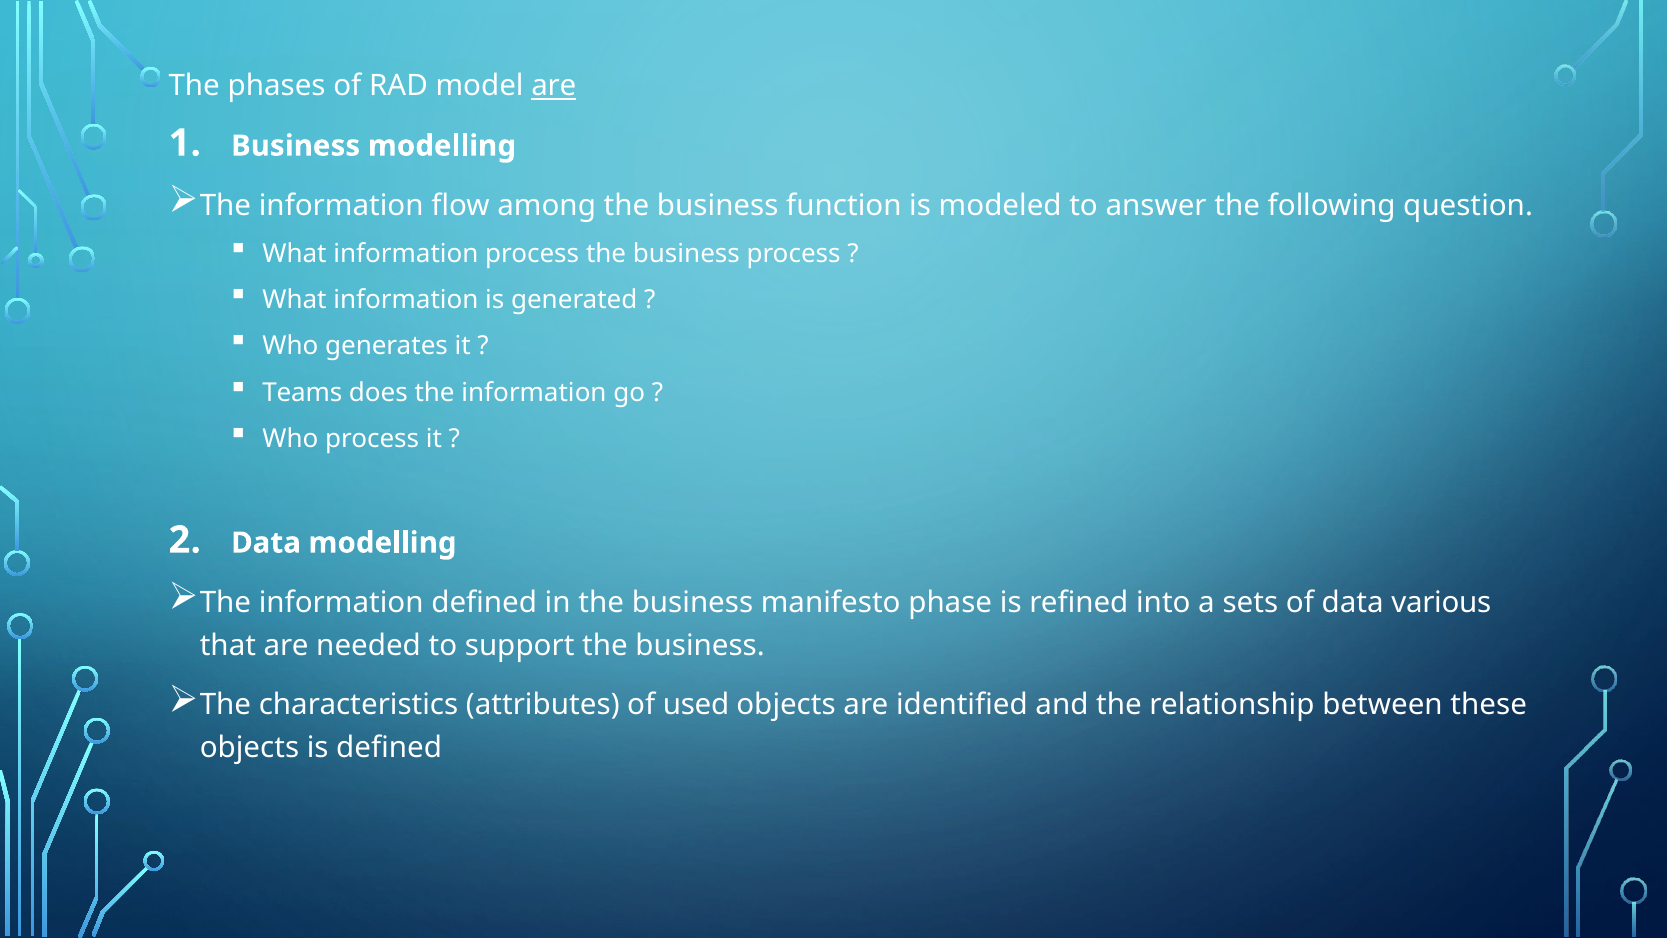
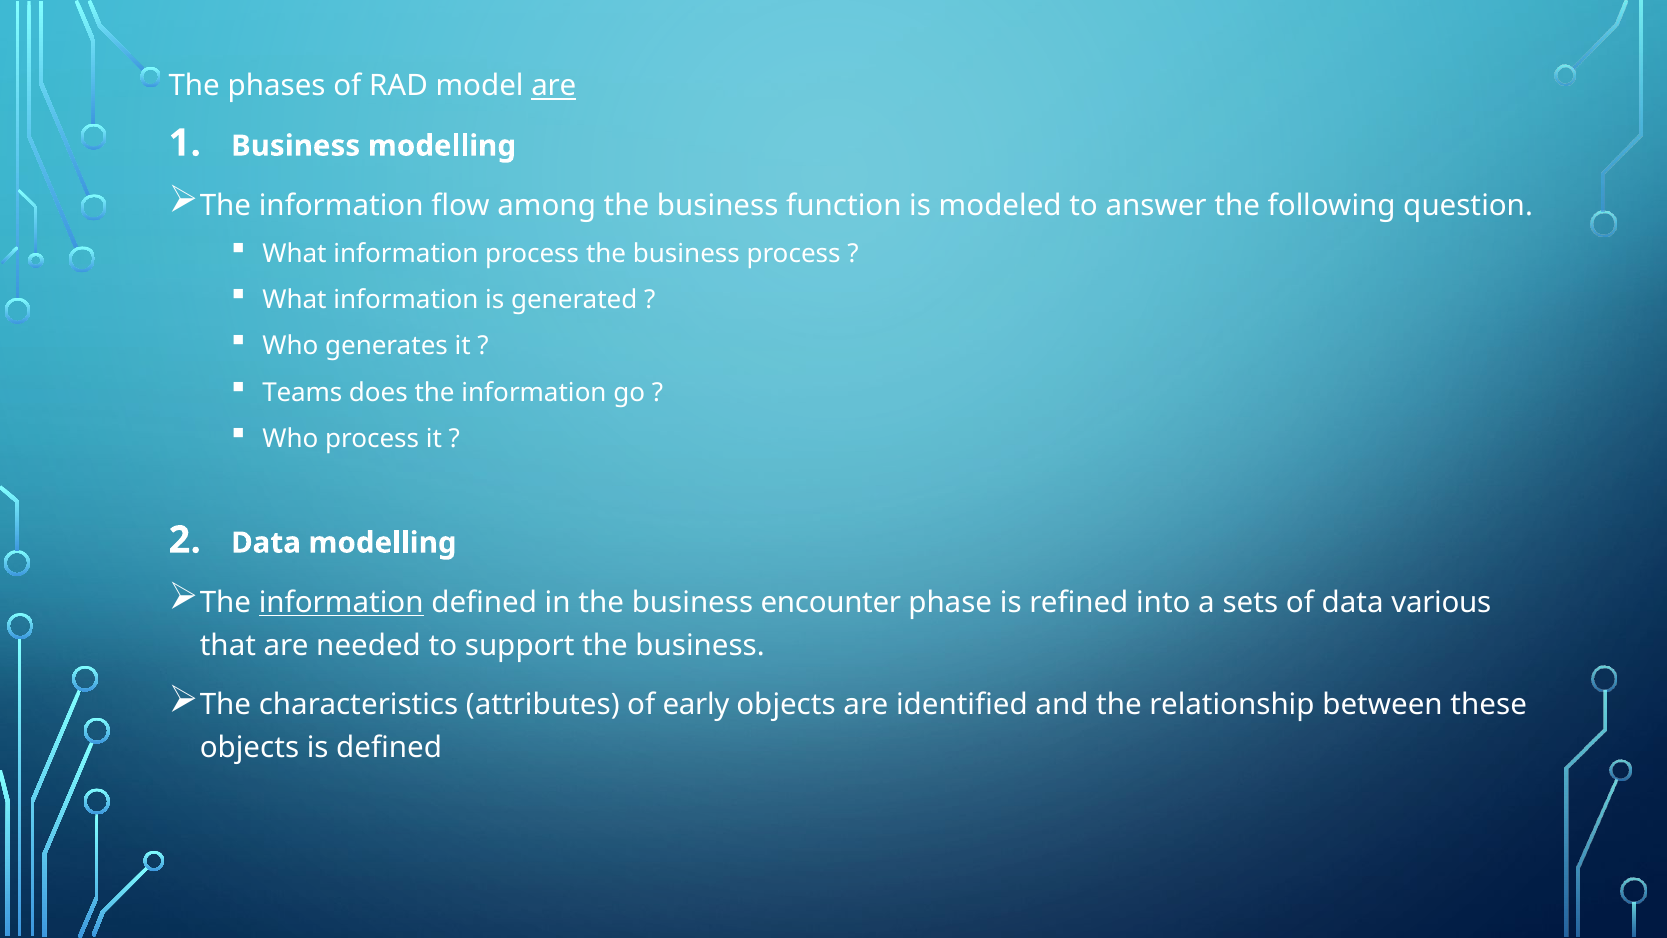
information underline: none -> present (341, 603)
manifesto: manifesto -> encounter (831, 603)
used: used -> early (696, 705)
